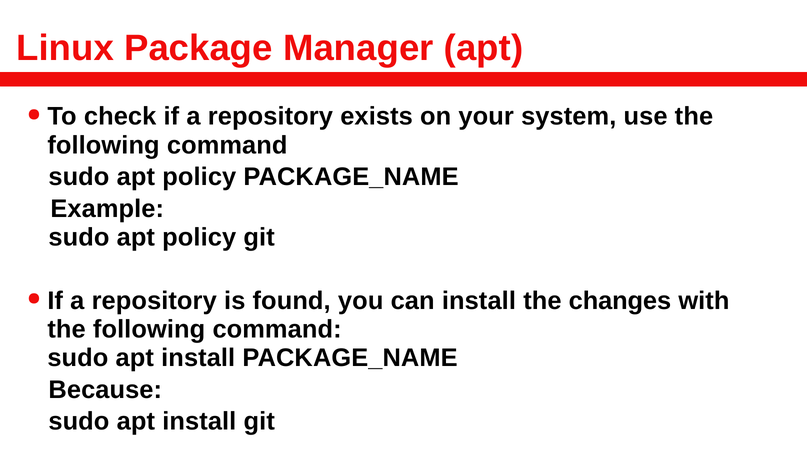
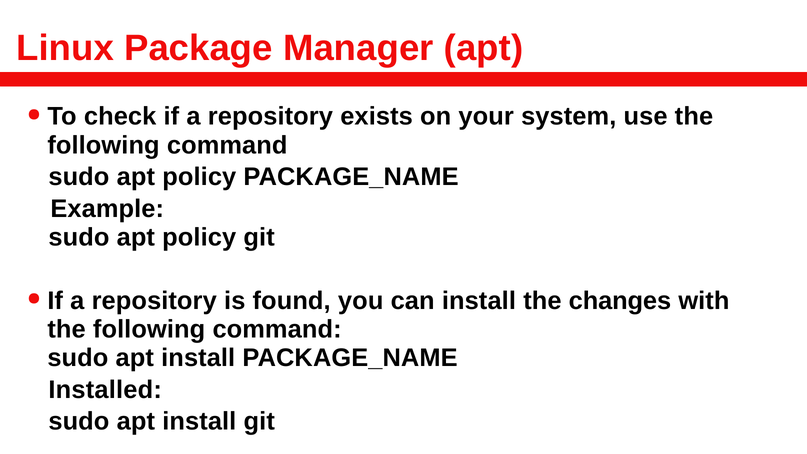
Because: Because -> Installed (105, 390)
